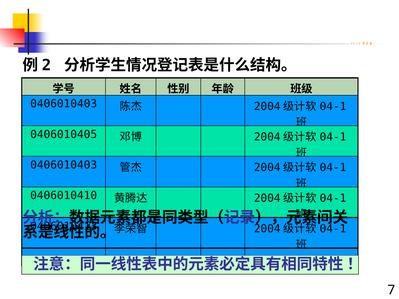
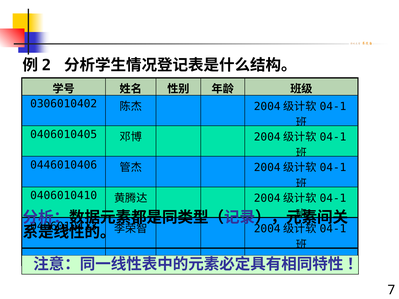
0406010403: 0406010403 -> 0306010402 (64, 104)
0406010403: 0406010403 -> 0446010406 (64, 165)
